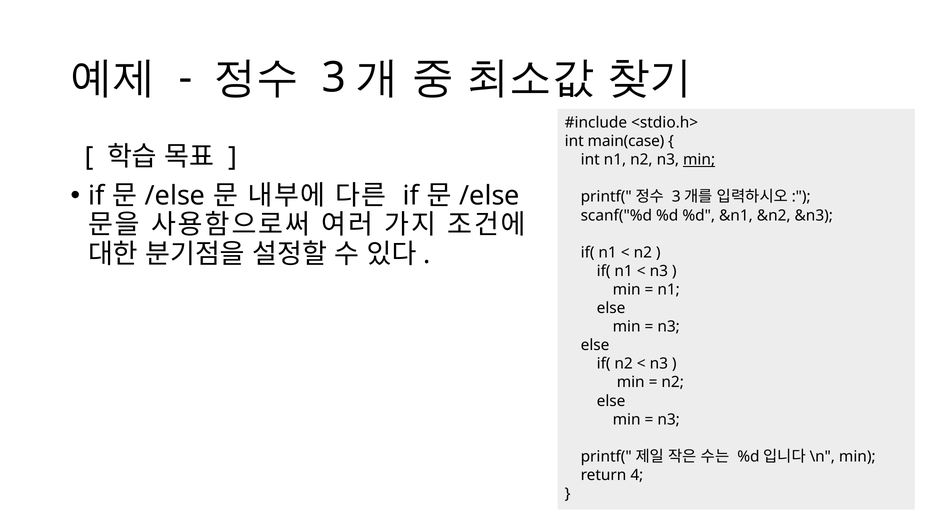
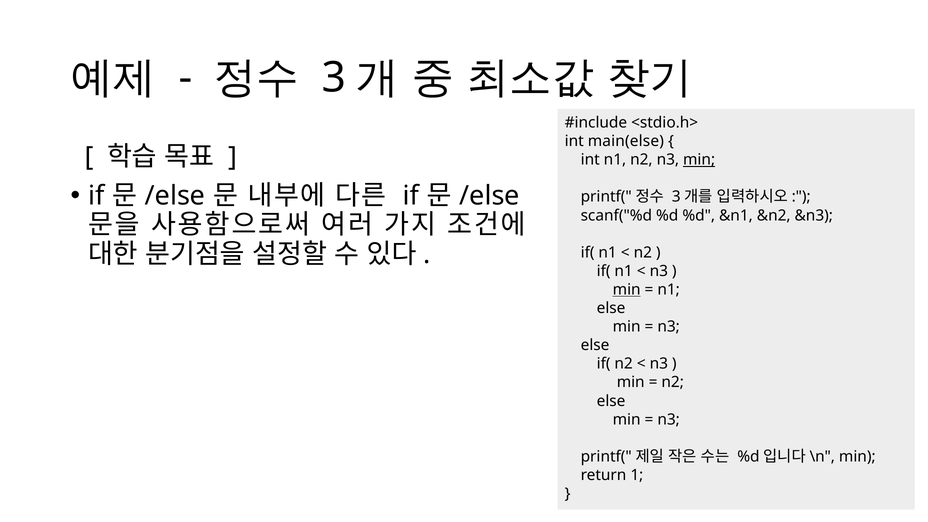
main(case: main(case -> main(else (626, 141)
min underline: none -> present (627, 290)
4: 4 -> 1 (637, 475)
